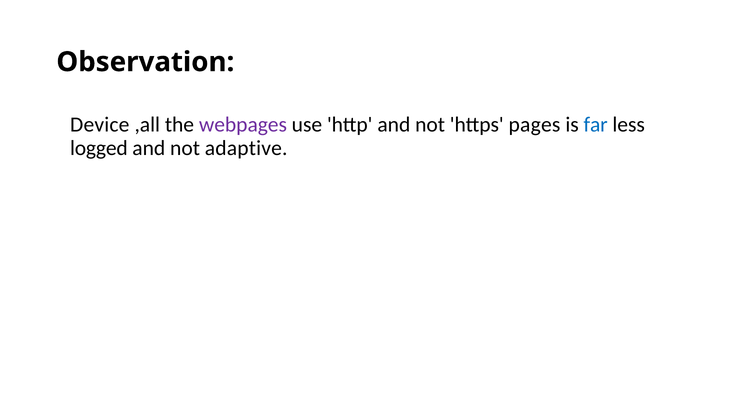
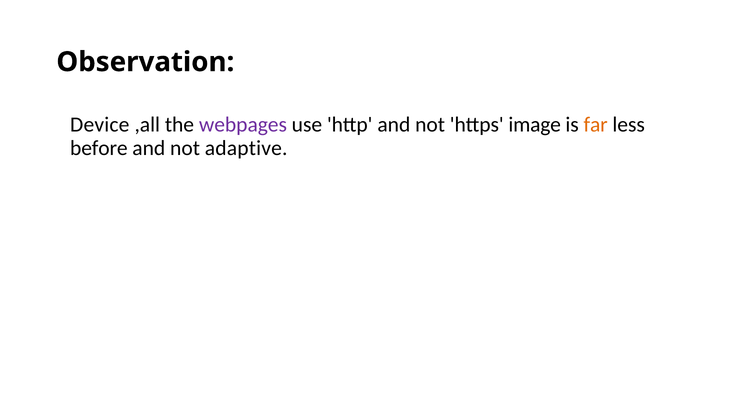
pages: pages -> image (535, 125)
far colour: blue -> orange (596, 125)
logged: logged -> before (99, 148)
